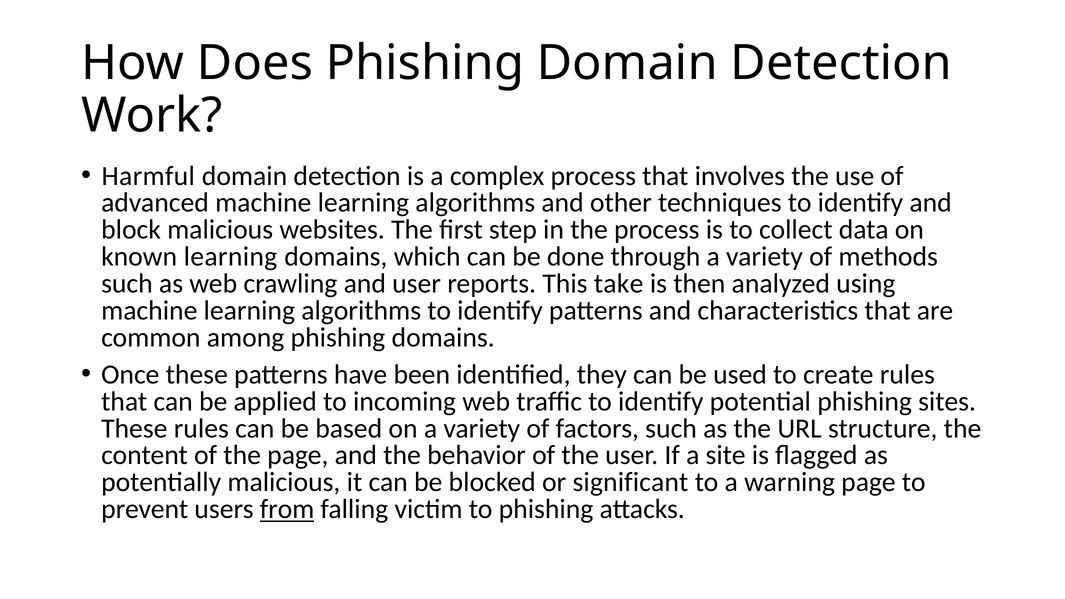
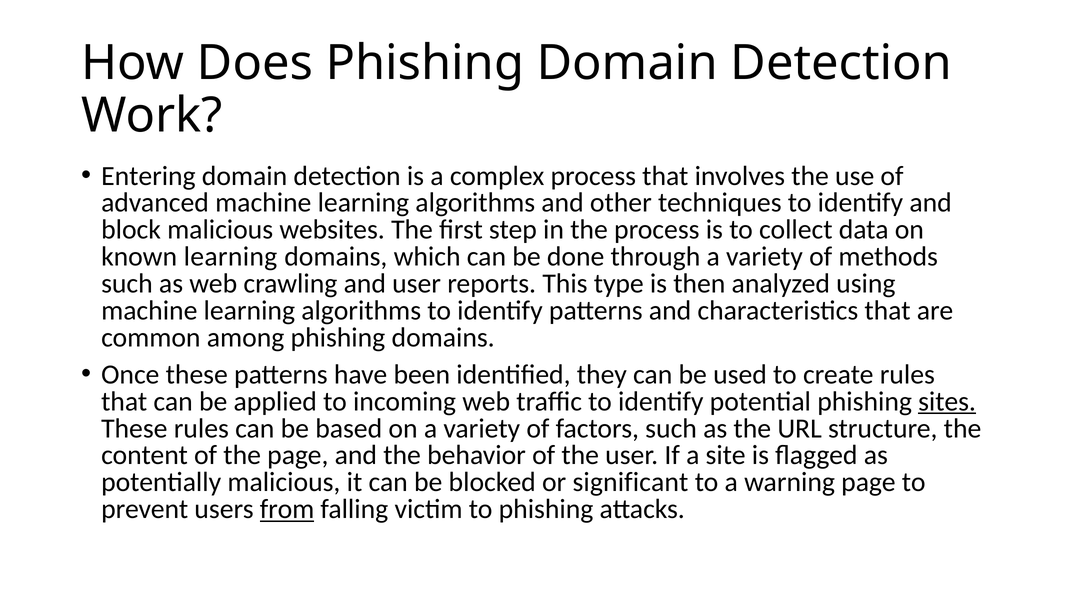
Harmful: Harmful -> Entering (148, 176)
take: take -> type (619, 284)
sites underline: none -> present (947, 401)
